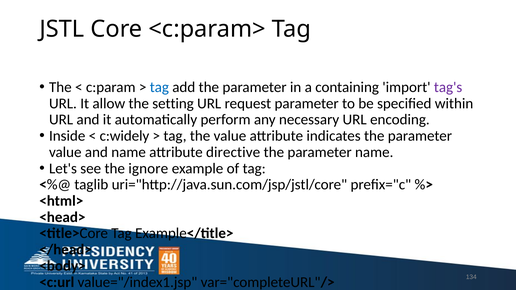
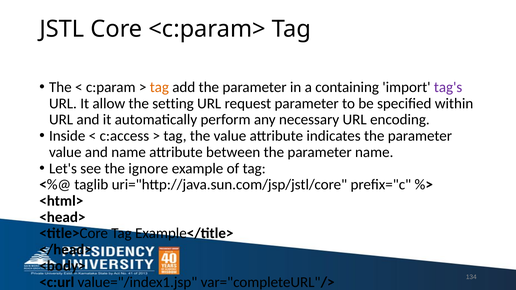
tag colour: blue -> orange (159, 87)
c:widely: c:widely -> c:access (124, 136)
directive: directive -> between (233, 152)
